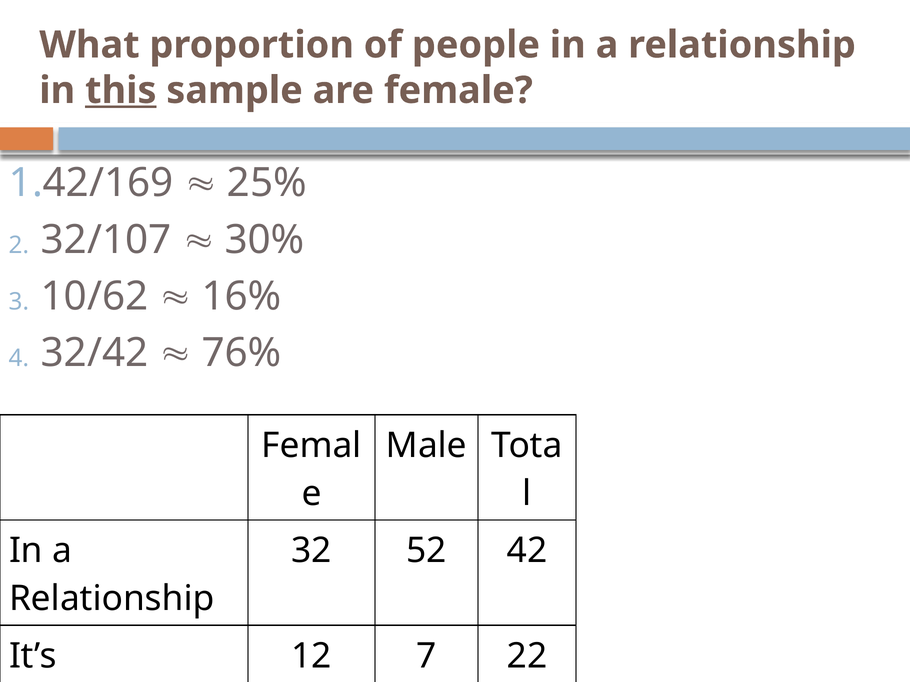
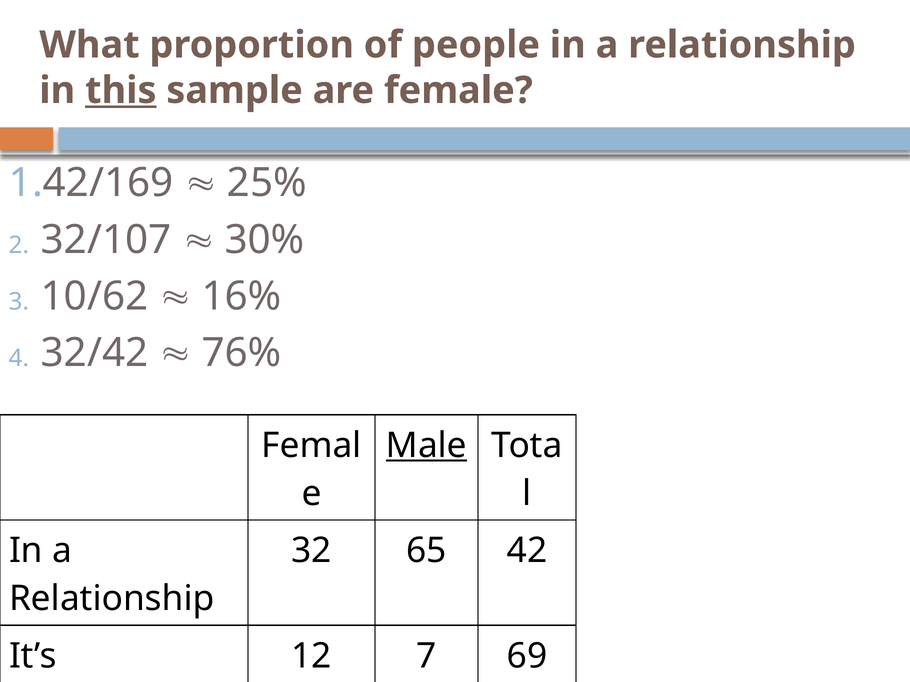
Male underline: none -> present (426, 446)
52: 52 -> 65 (426, 551)
22: 22 -> 69 (527, 656)
